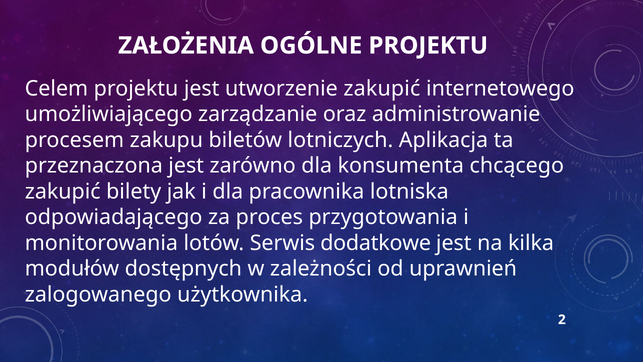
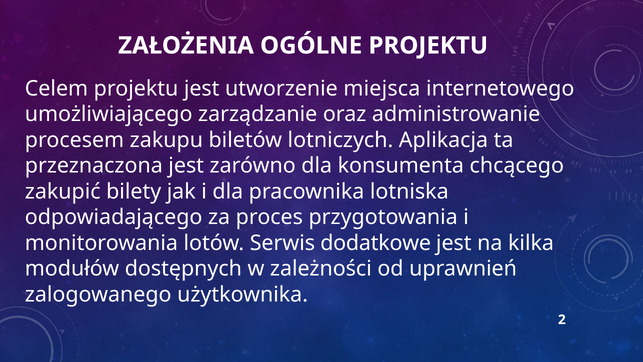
utworzenie zakupić: zakupić -> miejsca (382, 88)
